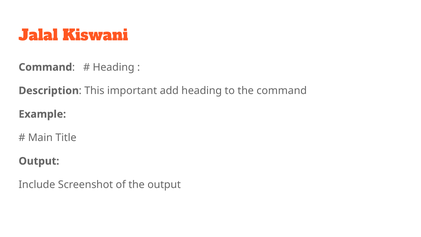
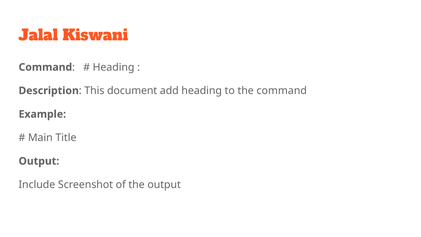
important: important -> document (132, 91)
